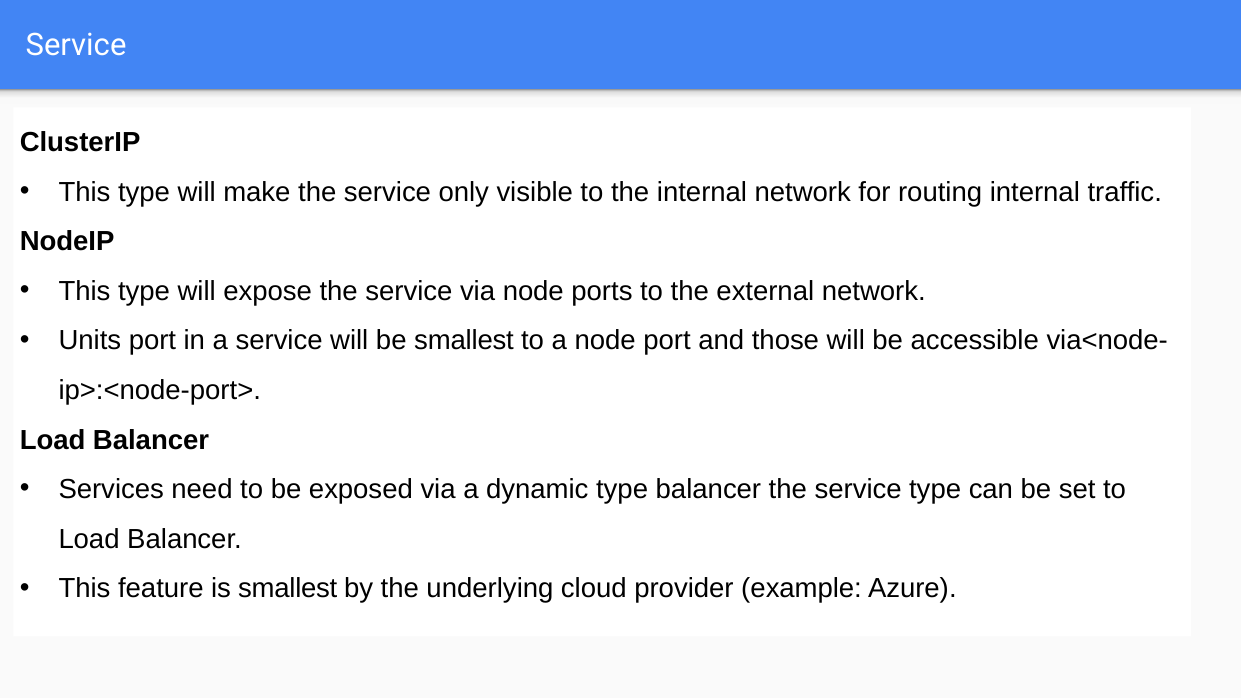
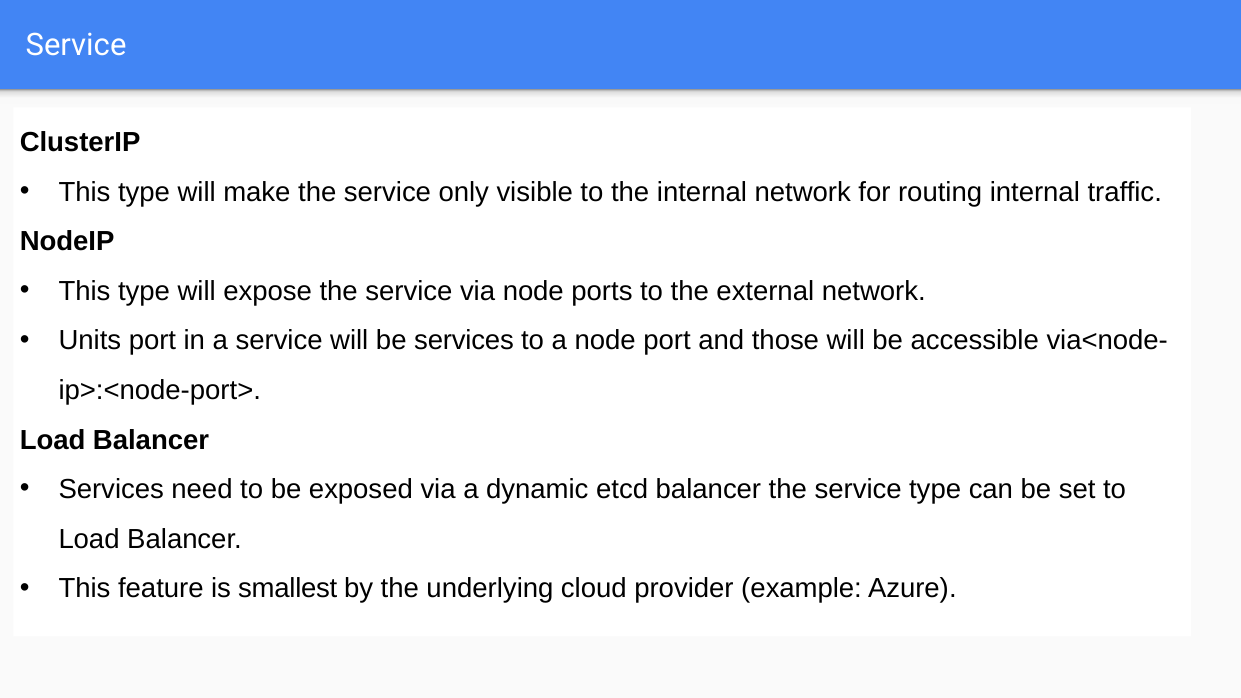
be smallest: smallest -> services (464, 341)
dynamic type: type -> etcd (622, 490)
